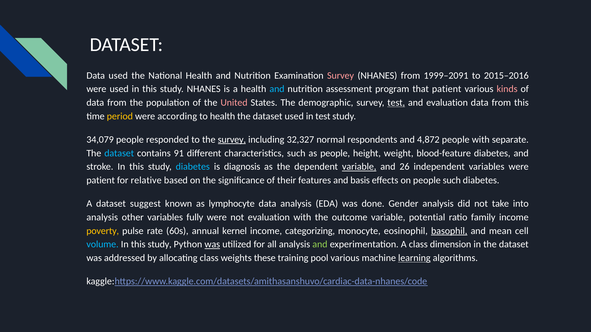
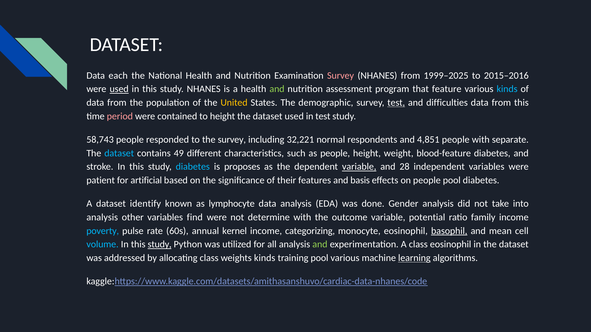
Data used: used -> each (118, 76)
1999–2091: 1999–2091 -> 1999–2025 (446, 76)
used underline: none -> present (119, 89)
and colour: light blue -> light green (277, 89)
that patient: patient -> feature (447, 89)
kinds colour: pink -> light blue (507, 89)
United colour: pink -> yellow (234, 103)
and evaluation: evaluation -> difficulties (447, 103)
period colour: yellow -> pink (120, 116)
according: according -> contained (177, 116)
to health: health -> height (223, 116)
34,079: 34,079 -> 58,743 (100, 140)
survey underline: present -> none (232, 140)
32,327: 32,327 -> 32,221 (300, 140)
4,872: 4,872 -> 4,851 (428, 140)
91: 91 -> 49 (179, 153)
diagnosis: diagnosis -> proposes (242, 167)
26: 26 -> 28 (405, 167)
relative: relative -> artificial (146, 180)
people such: such -> pool (452, 180)
suggest: suggest -> identify (145, 204)
fully: fully -> find (195, 218)
not evaluation: evaluation -> determine (269, 218)
poverty colour: yellow -> light blue (103, 231)
study underline: none -> present (160, 245)
was underline: present -> none (212, 245)
class dimension: dimension -> eosinophil (451, 245)
weights these: these -> kinds (265, 258)
